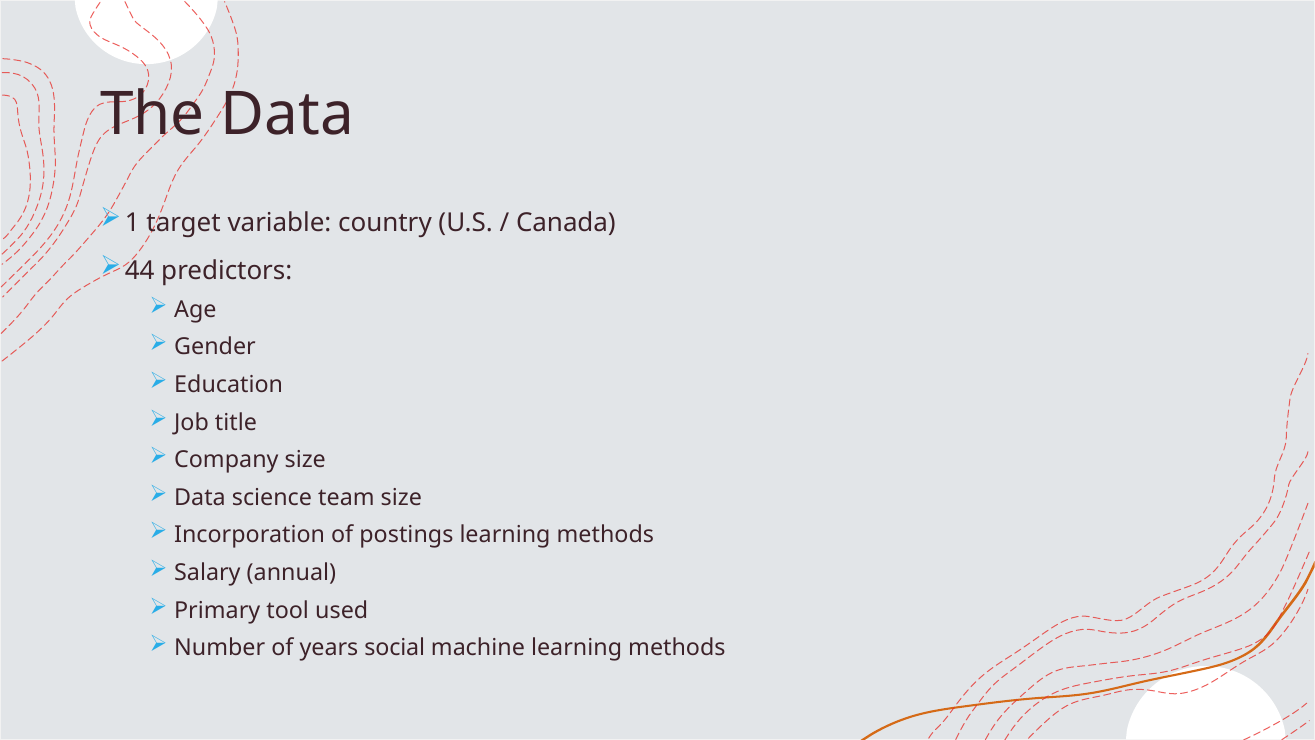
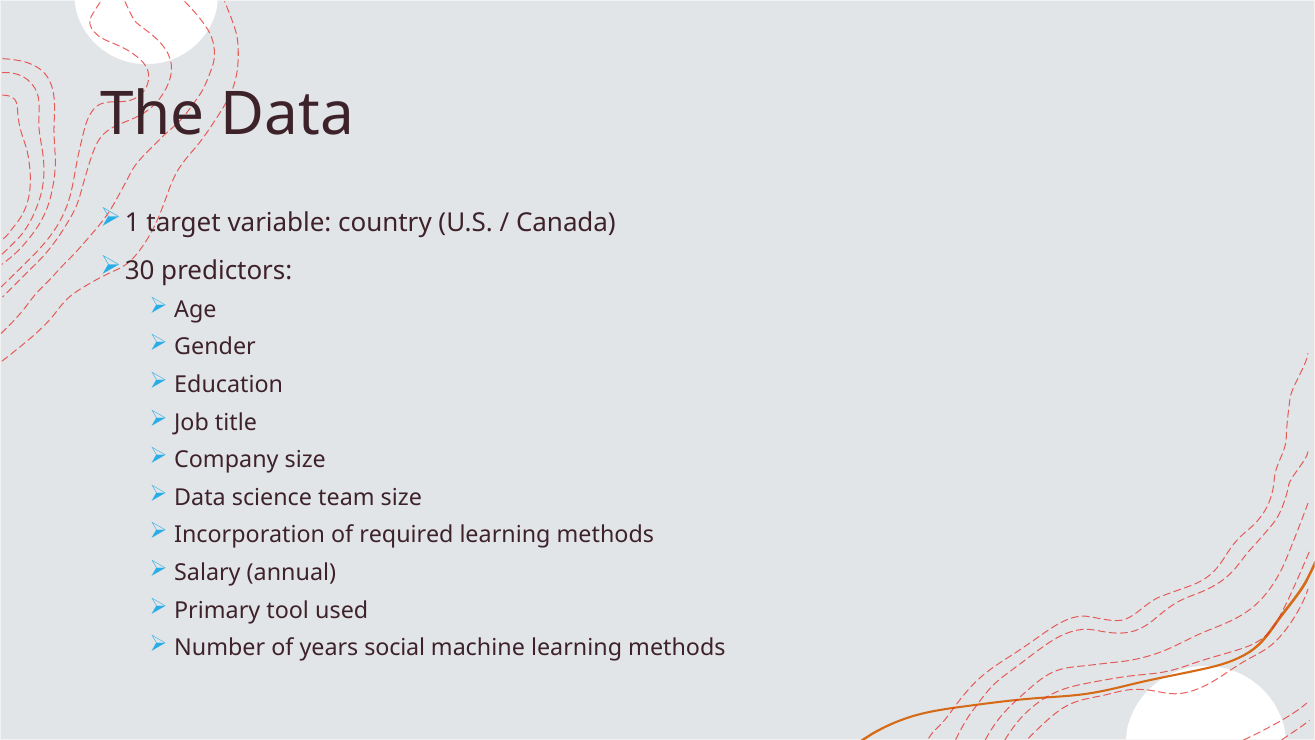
44: 44 -> 30 (140, 270)
postings: postings -> required (406, 535)
